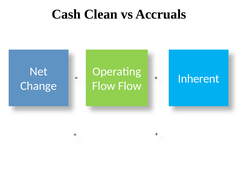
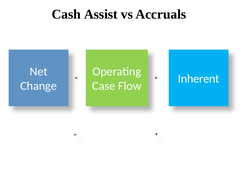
Clean: Clean -> Assist (101, 14)
Flow: Flow -> Case (104, 86)
